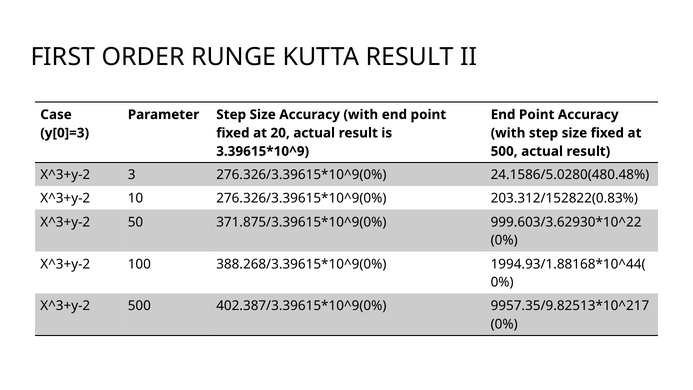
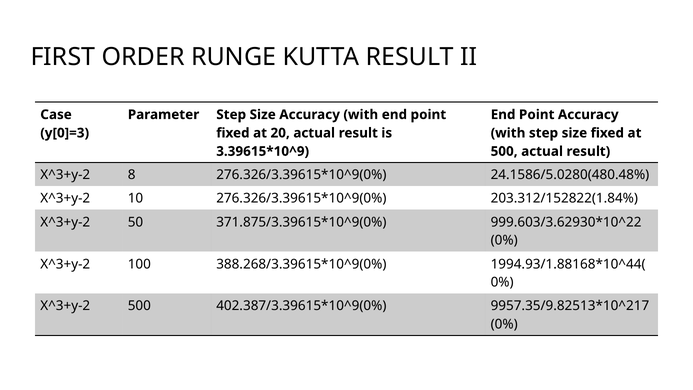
3: 3 -> 8 (132, 175)
203.312/152822(0.83%: 203.312/152822(0.83% -> 203.312/152822(1.84% (564, 198)
